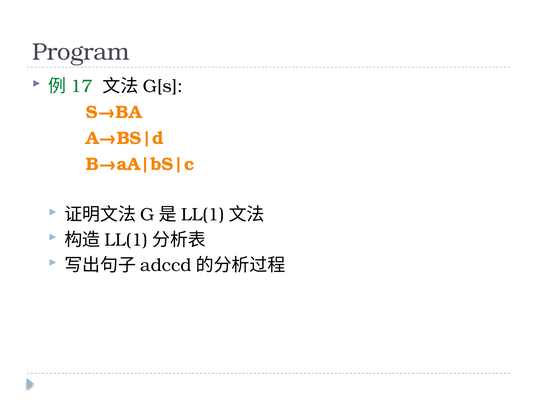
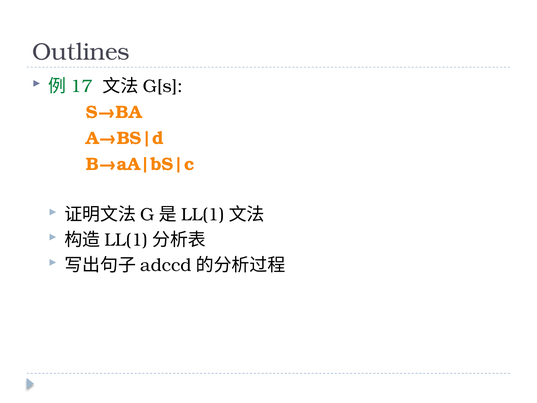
Program: Program -> Outlines (81, 52)
